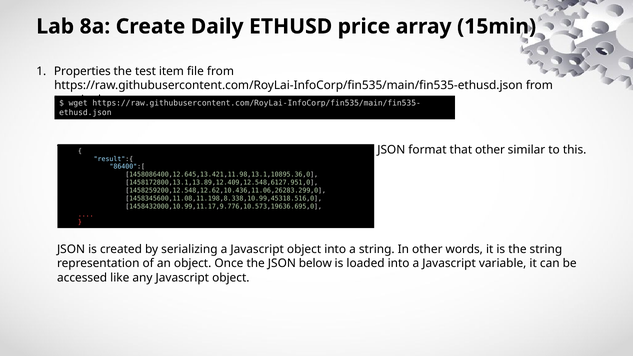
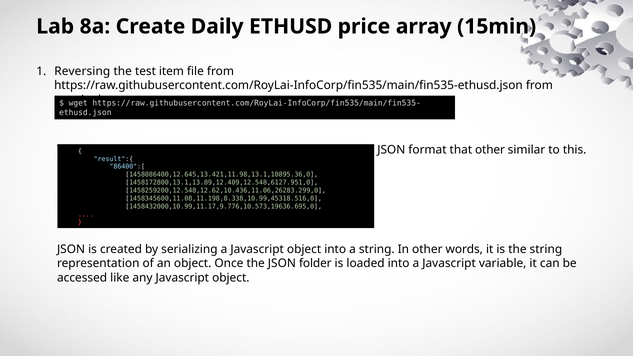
Properties: Properties -> Reversing (82, 71)
below: below -> folder (315, 264)
